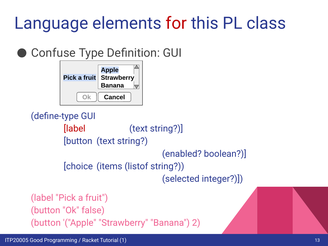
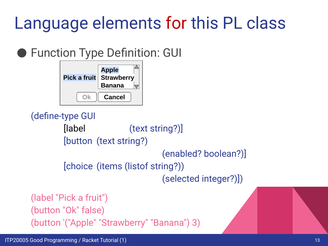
Confuse: Confuse -> Function (54, 53)
label colour: red -> black (75, 129)
2: 2 -> 3 (196, 223)
